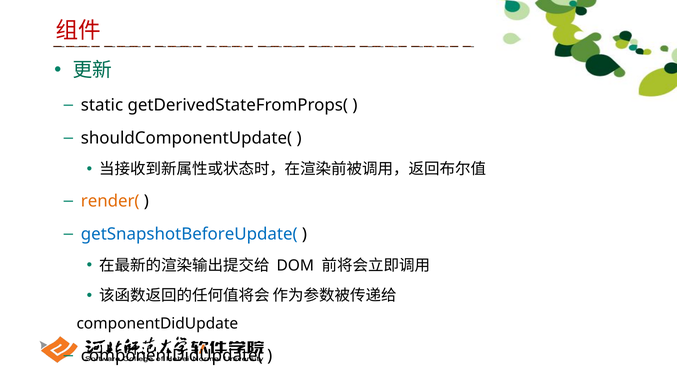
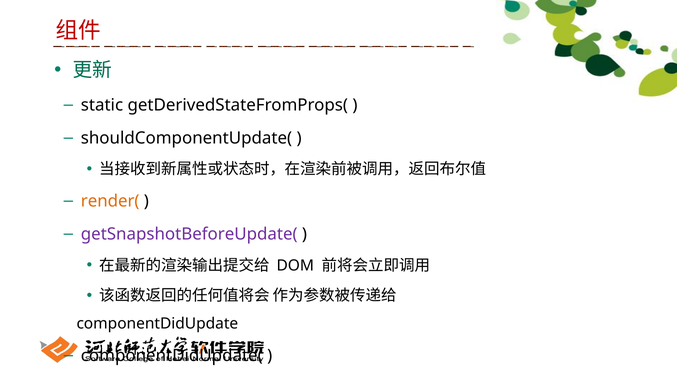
getSnapshotBeforeUpdate( colour: blue -> purple (189, 234)
